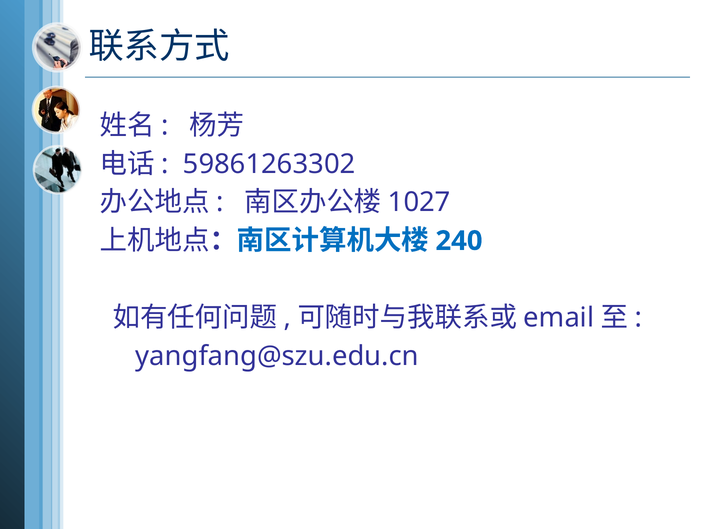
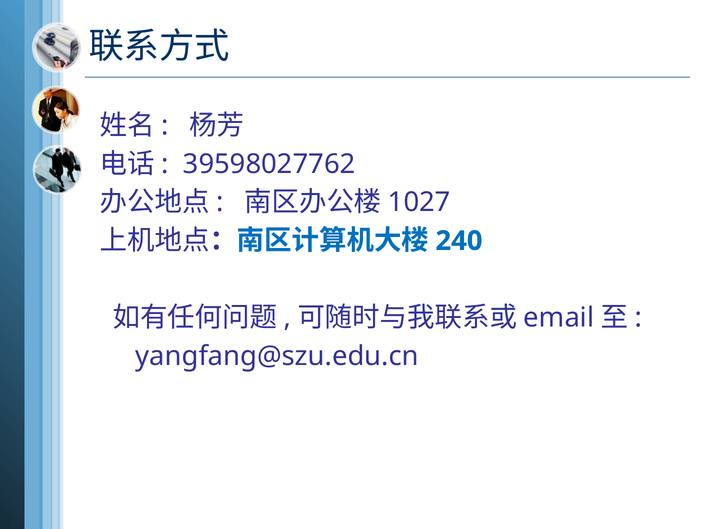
59861263302: 59861263302 -> 39598027762 (269, 164)
